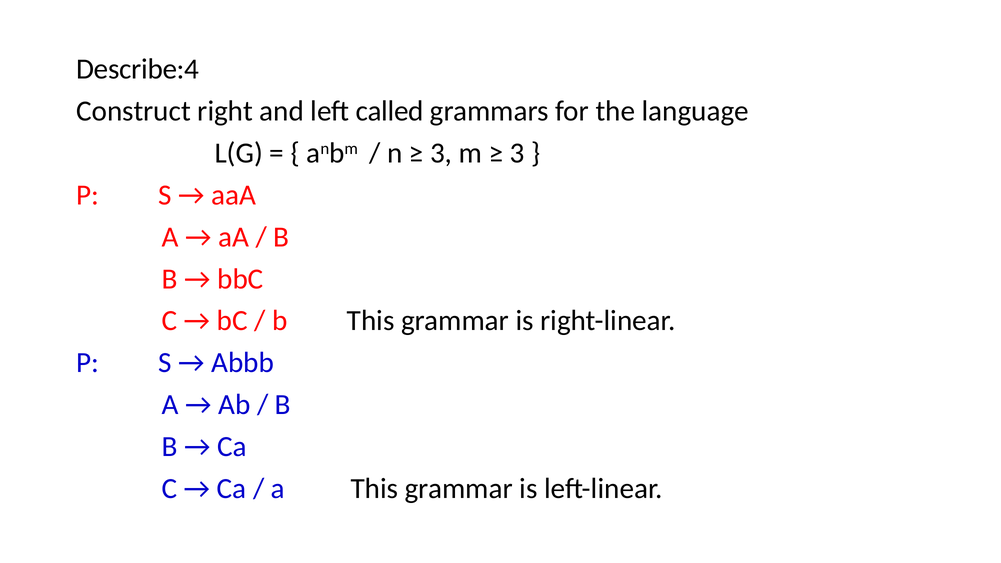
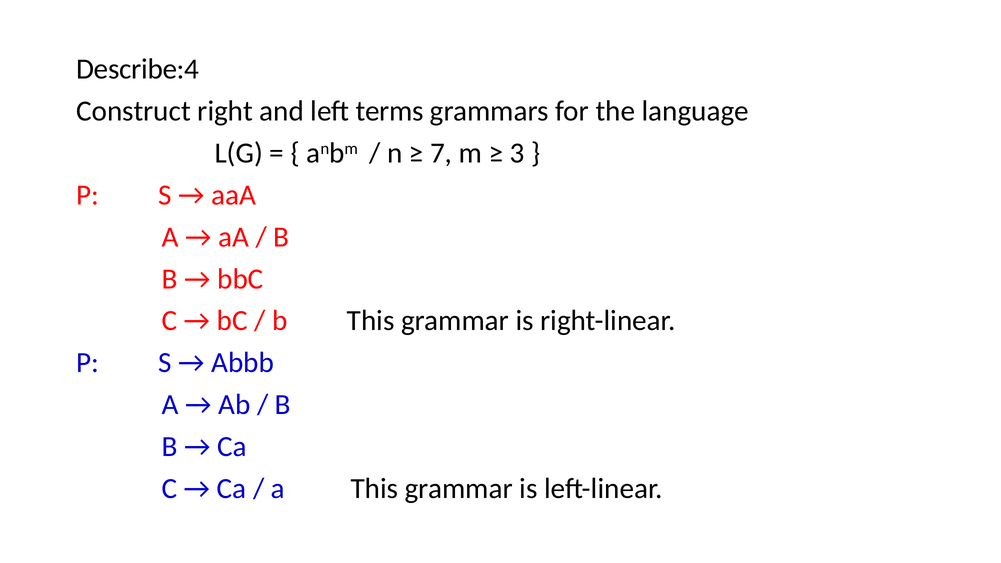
called: called -> terms (390, 111)
3: 3 -> 7 (441, 153)
